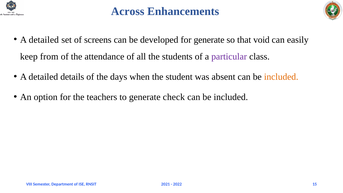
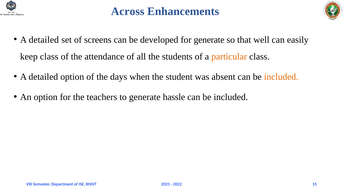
void: void -> well (261, 40)
keep from: from -> class (49, 56)
particular colour: purple -> orange (229, 56)
detailed details: details -> option (72, 77)
check: check -> hassle (174, 97)
